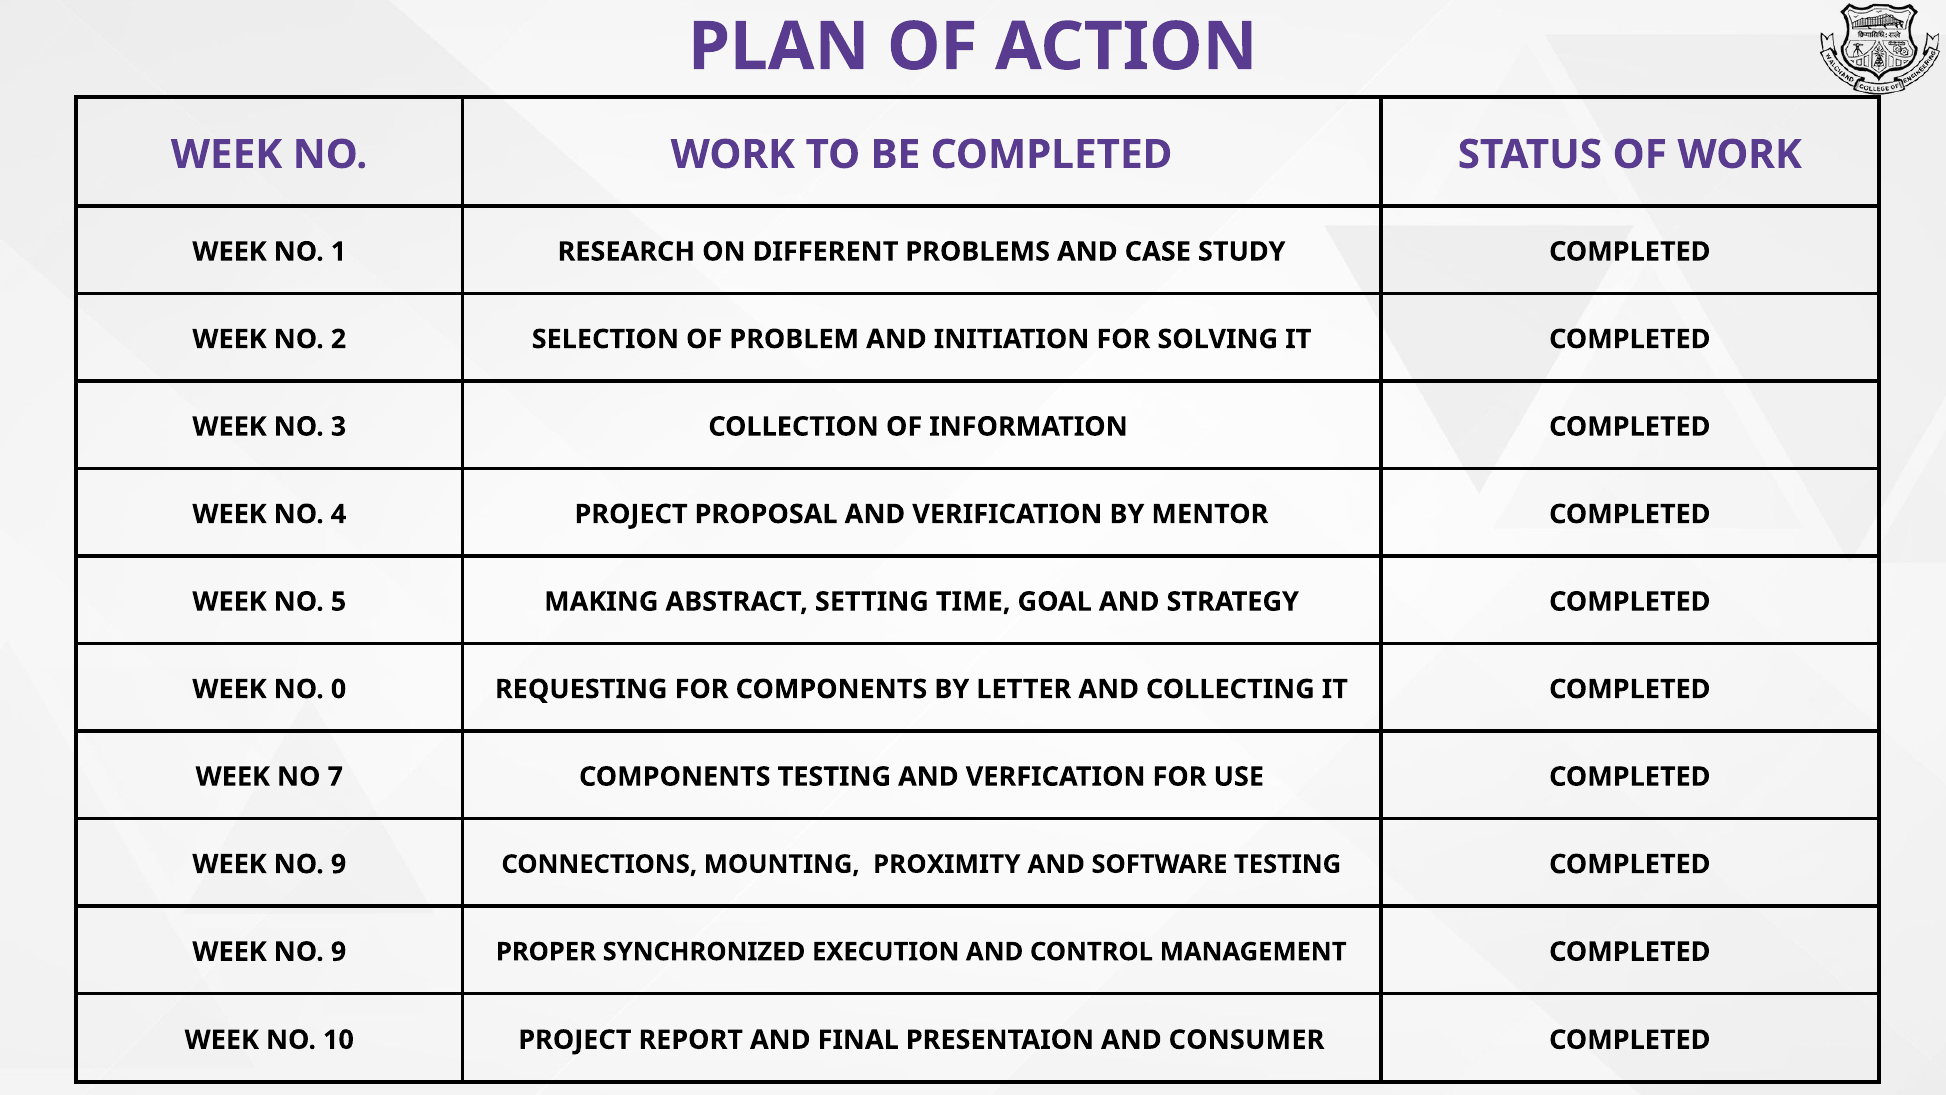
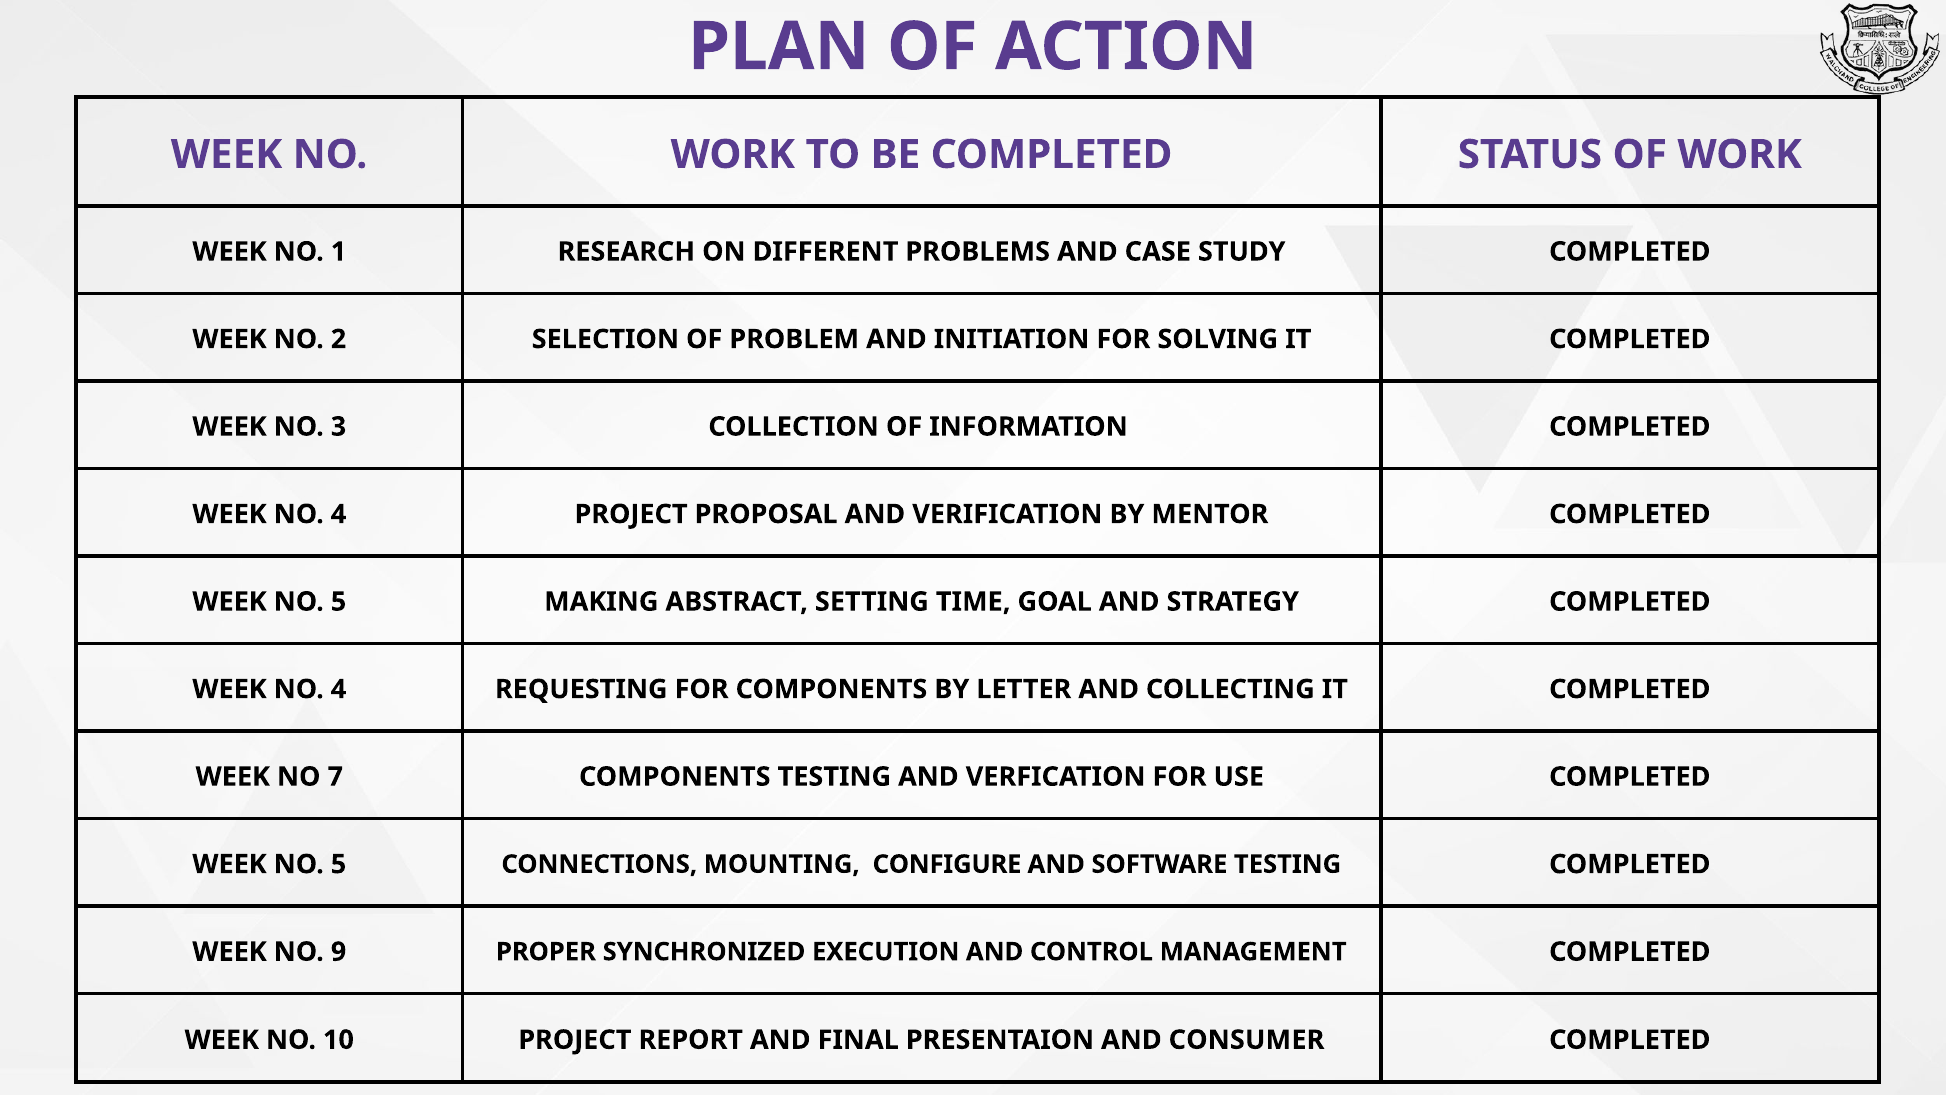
0: 0 -> 4 (339, 689)
9: 9 -> 5 (339, 864)
PROXIMITY: PROXIMITY -> CONFIGURE (947, 864)
